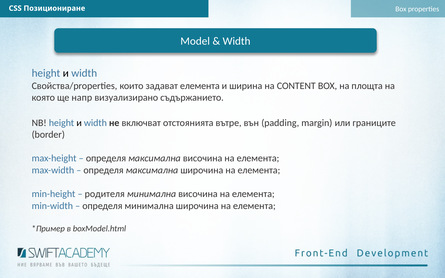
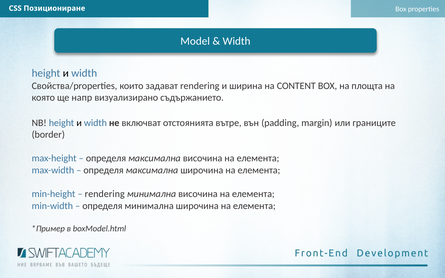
задават елемента: елемента -> rendering (200, 86)
родителя: родителя -> rendering (105, 194)
